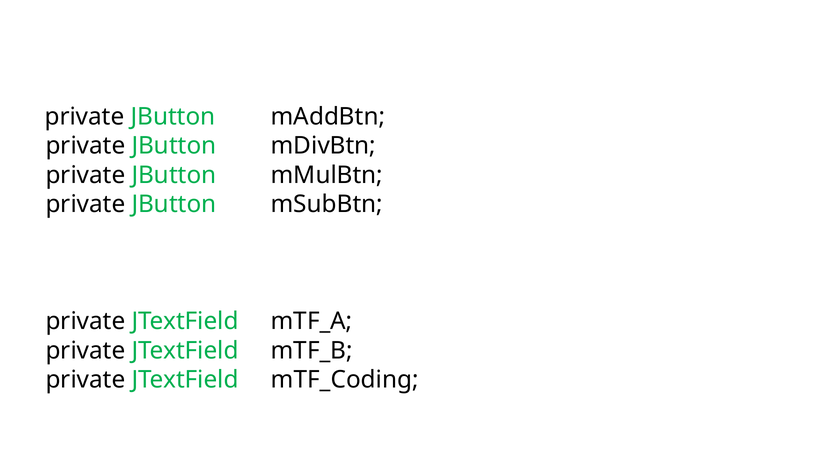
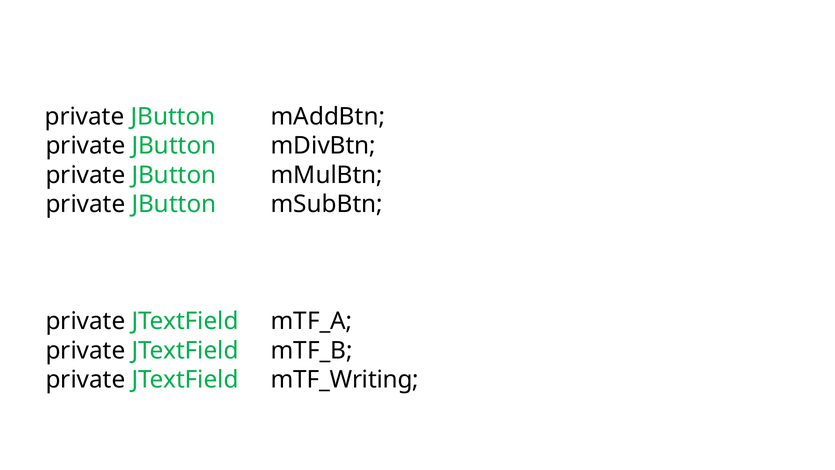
mTF_Coding: mTF_Coding -> mTF_Writing (345, 380)
